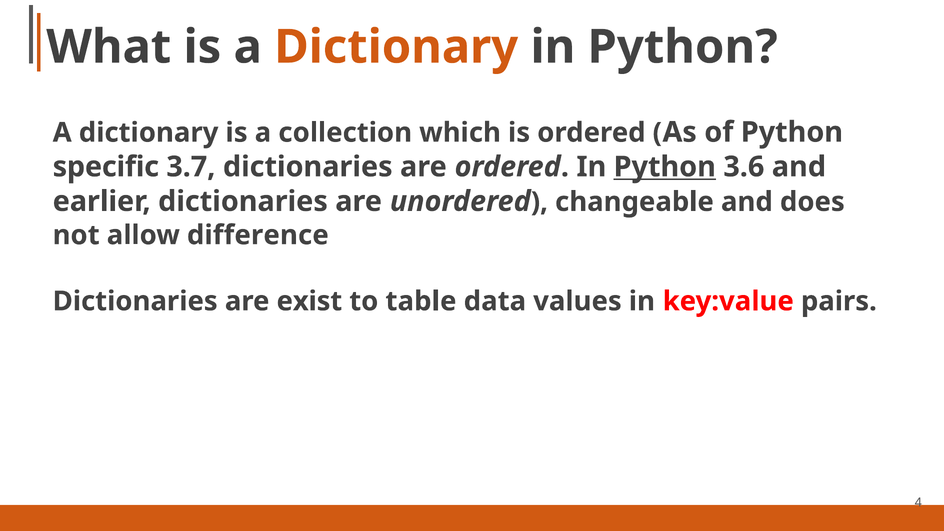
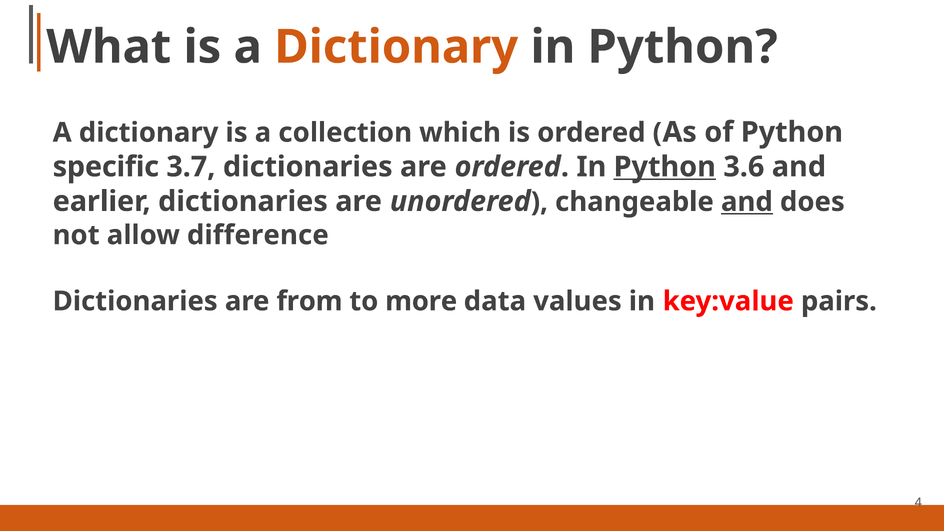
and underline: none -> present (747, 202)
exist: exist -> from (309, 301)
table: table -> more (421, 301)
